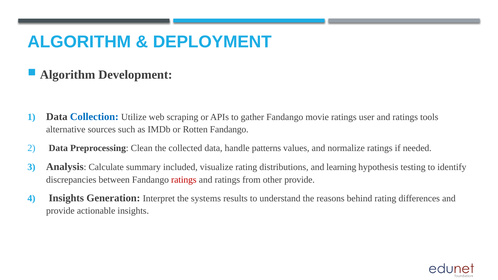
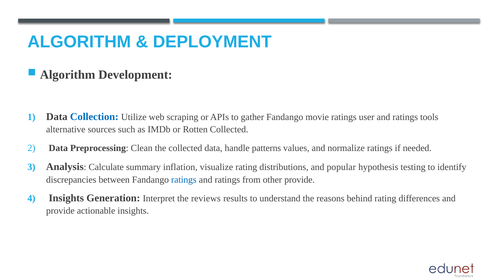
Rotten Fandango: Fandango -> Collected (229, 130)
included: included -> inflation (180, 167)
learning: learning -> popular (341, 167)
ratings colour: red -> blue (184, 180)
systems: systems -> reviews (206, 198)
